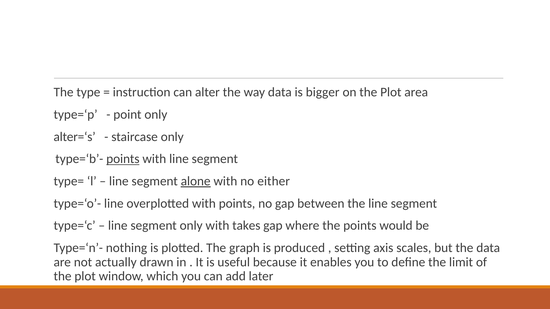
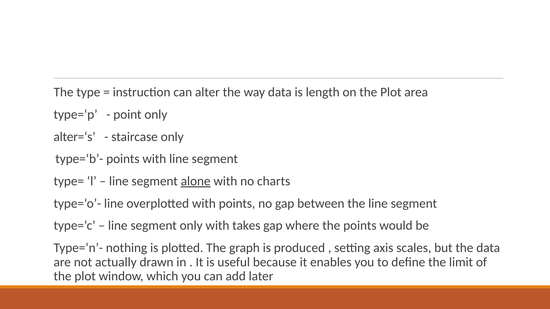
bigger: bigger -> length (323, 92)
points underline: present -> none (123, 159)
either: either -> charts (274, 181)
